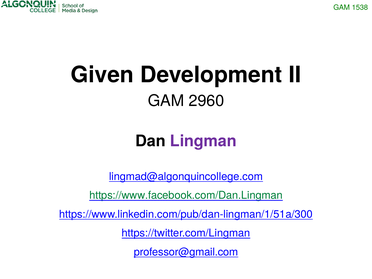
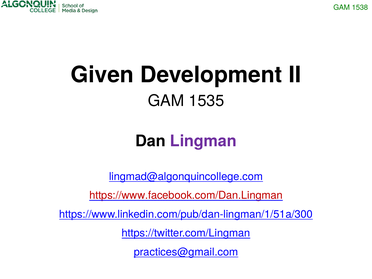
2960: 2960 -> 1535 (206, 101)
https://www.facebook.com/Dan.Lingman colour: green -> red (186, 195)
professor@gmail.com: professor@gmail.com -> practices@gmail.com (186, 252)
